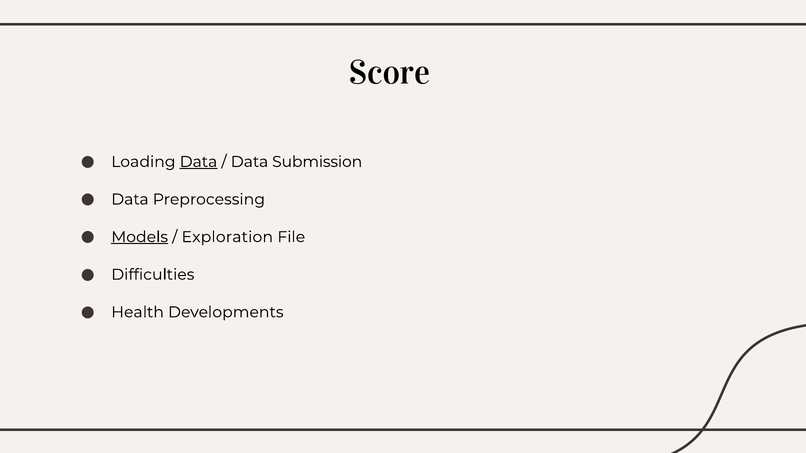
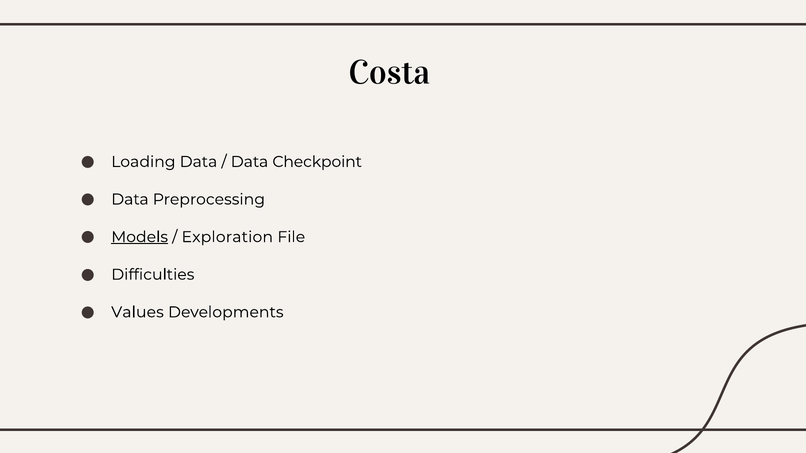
Score: Score -> Costa (390, 73)
Data underline: present -> none (199, 162)
Submission: Submission -> Checkpoint (317, 162)
Health: Health -> Values (138, 312)
